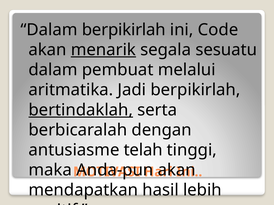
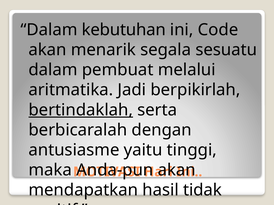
Dalam berpikirlah: berpikirlah -> kebutuhan (124, 30)
menarik underline: present -> none (103, 50)
telah: telah -> yaitu (143, 150)
lebih: lebih -> tidak (202, 191)
